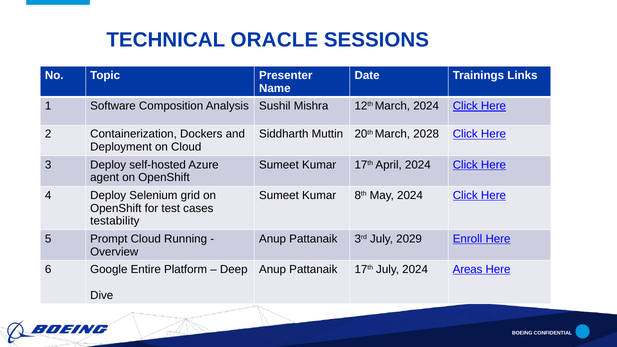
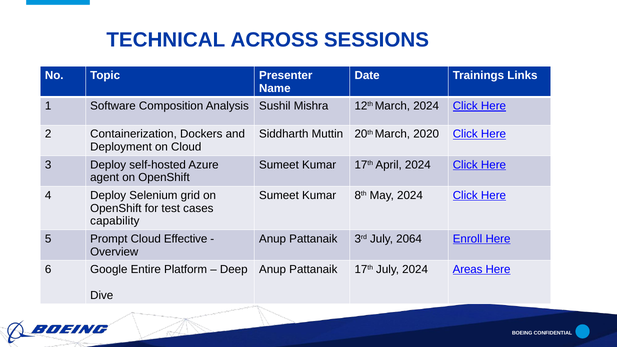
ORACLE: ORACLE -> ACROSS (274, 40)
2028: 2028 -> 2020 (426, 134)
testability: testability -> capability (115, 221)
Running: Running -> Effective (186, 239)
2029: 2029 -> 2064 (409, 239)
